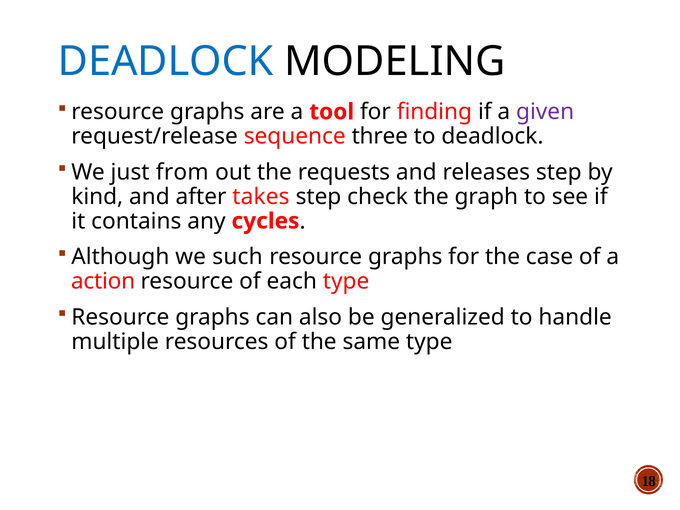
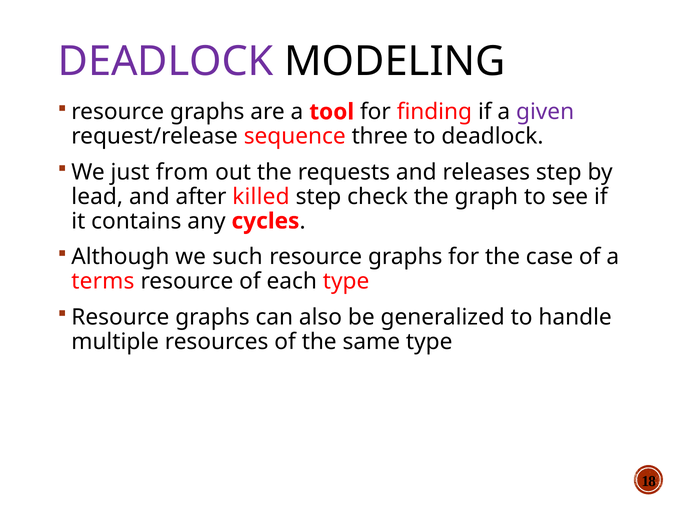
DEADLOCK colour: blue -> purple (166, 62)
kind: kind -> lead (97, 197)
takes: takes -> killed (261, 197)
action: action -> terms (103, 281)
